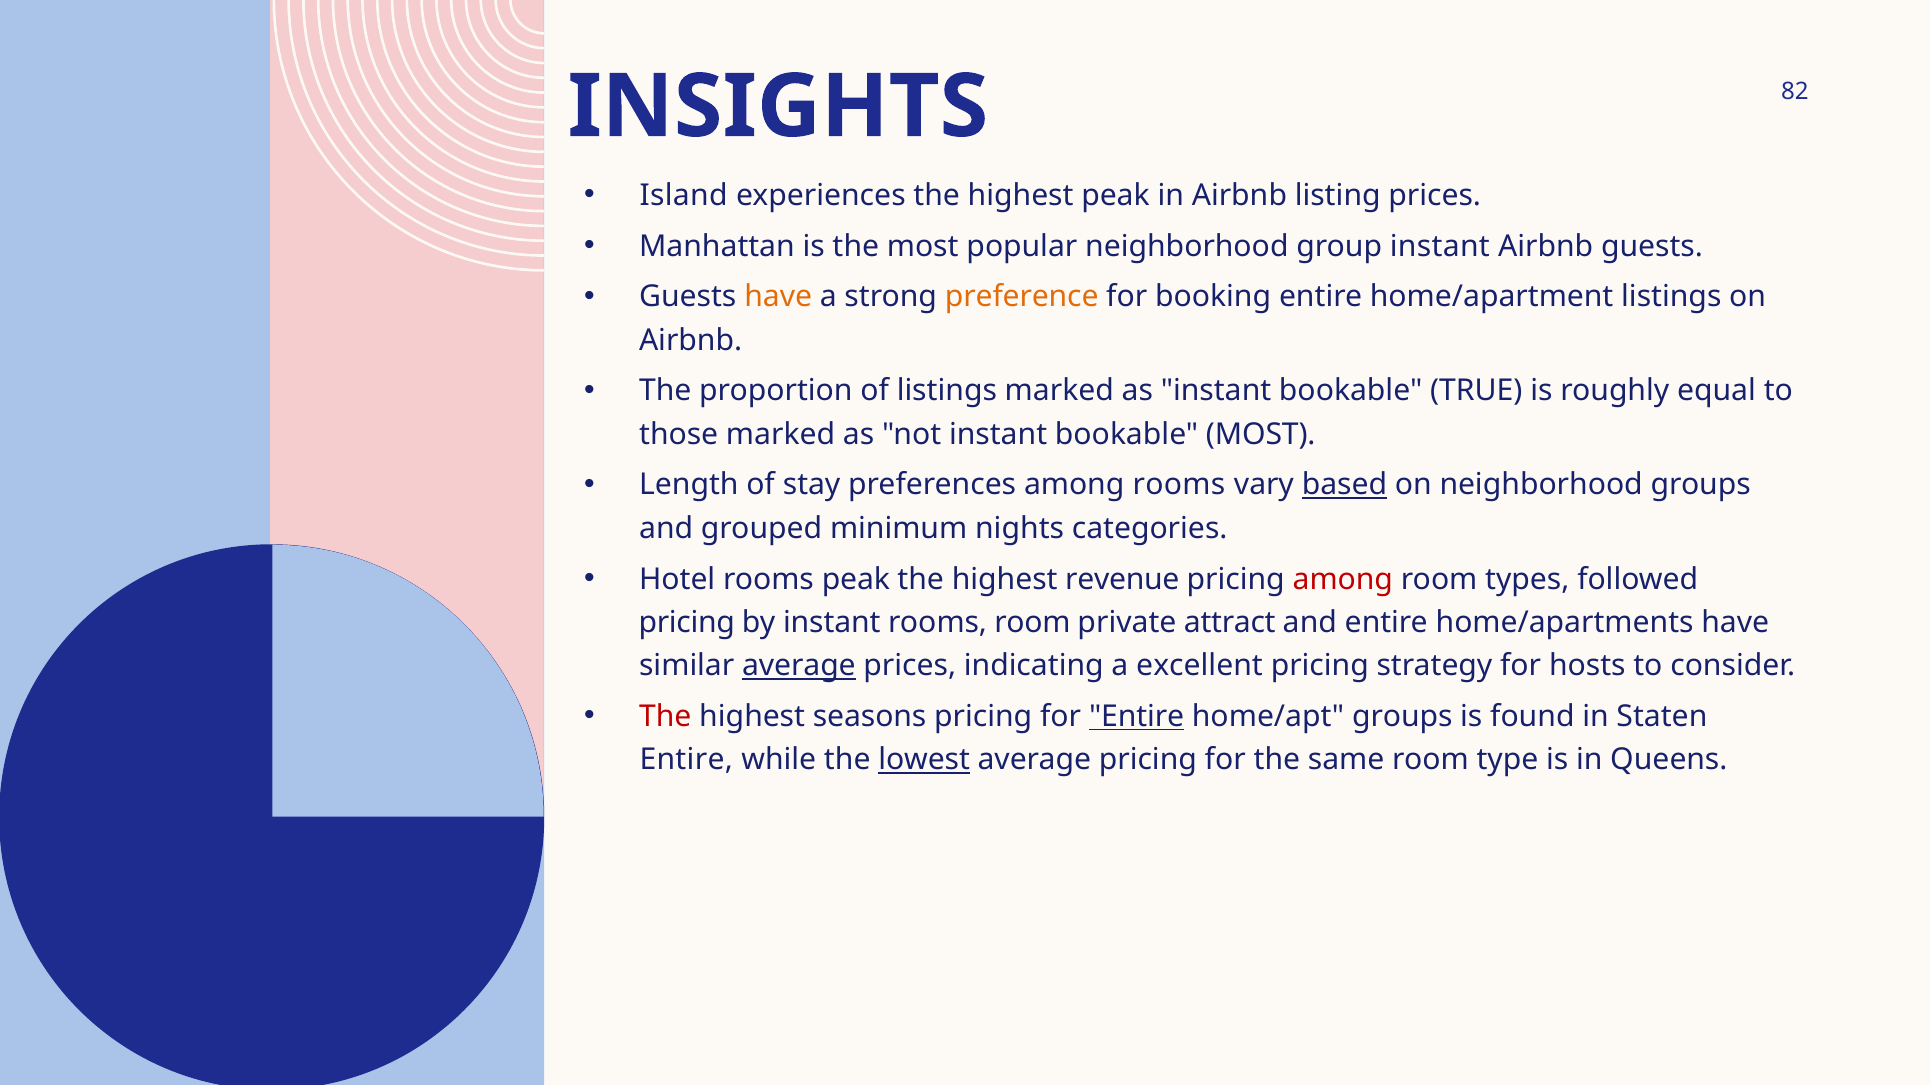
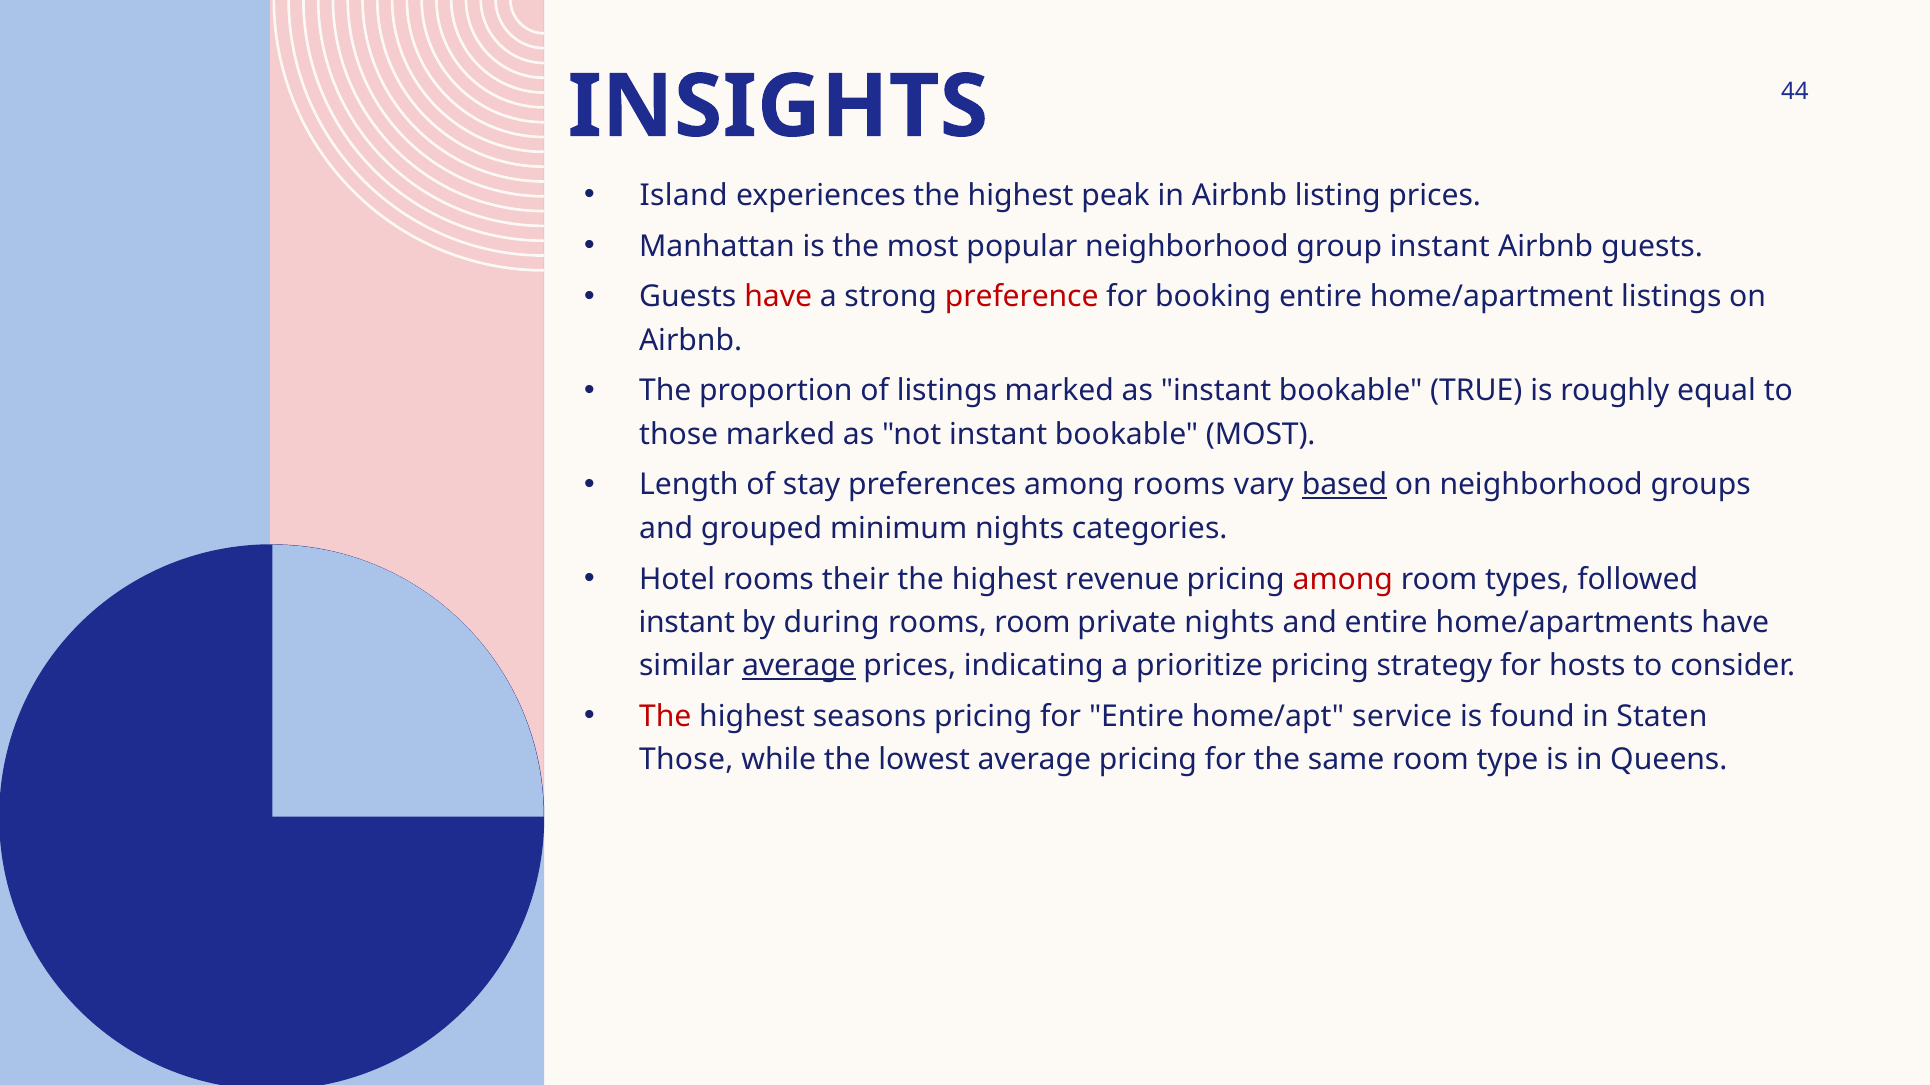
82: 82 -> 44 (1795, 91)
have colour: orange -> red (778, 297)
preference colour: orange -> red (1022, 297)
rooms peak: peak -> their (856, 579)
pricing: pricing -> instant (687, 623)
by instant: instant -> during (832, 623)
private attract: attract -> nights (1229, 623)
excellent: excellent -> prioritize (1200, 666)
Entire underline: present -> none (1137, 717)
home/apt groups: groups -> service (1402, 717)
Entire: Entire -> Those (686, 760)
lowest underline: present -> none (924, 760)
